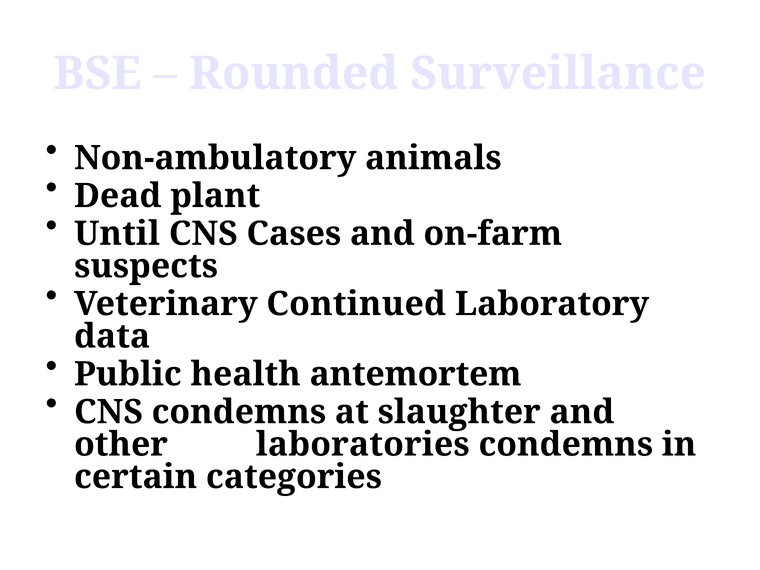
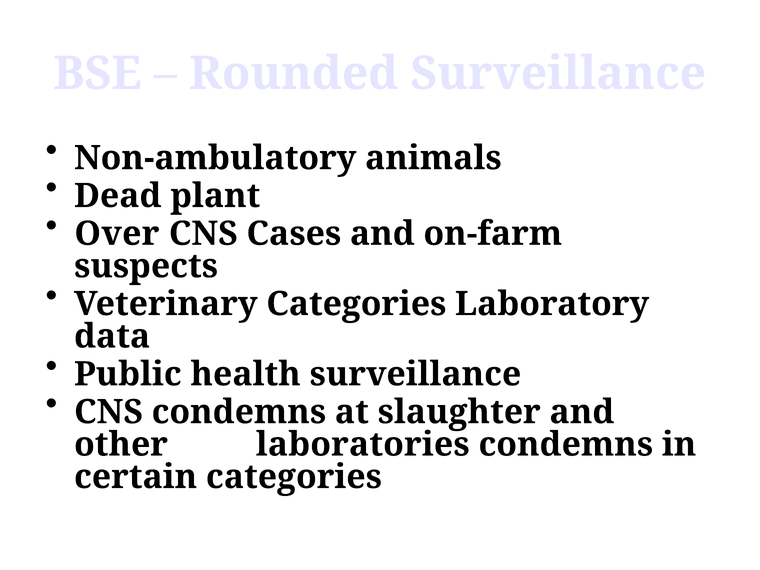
Until: Until -> Over (117, 234)
Veterinary Continued: Continued -> Categories (356, 304)
health antemortem: antemortem -> surveillance (415, 374)
